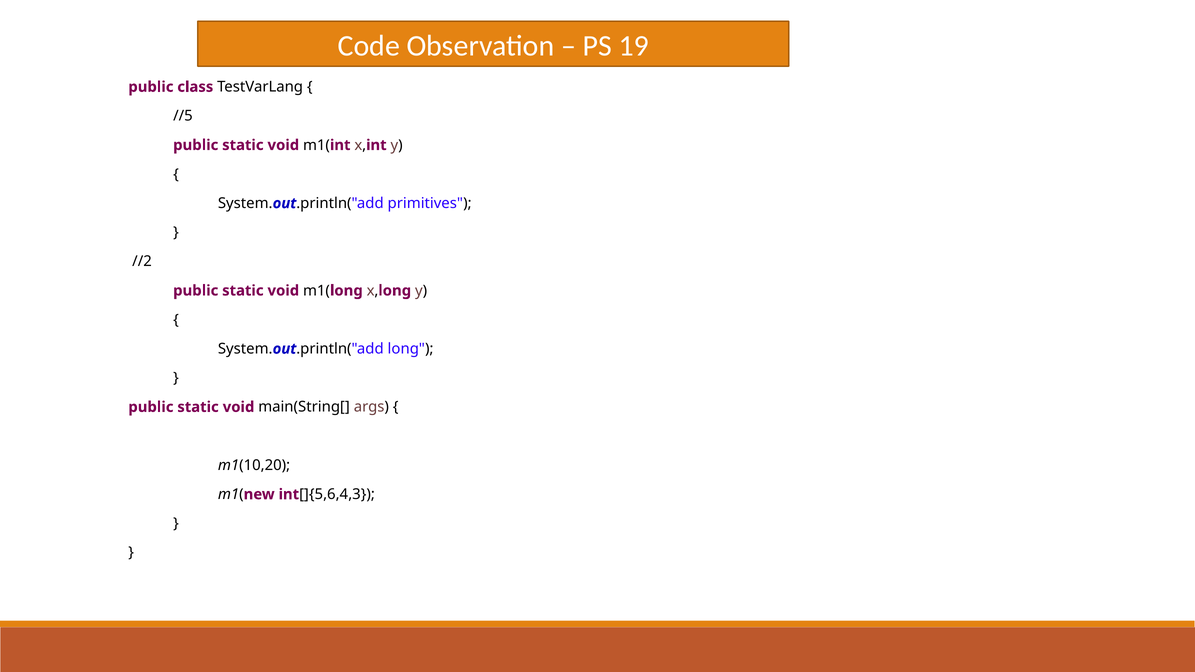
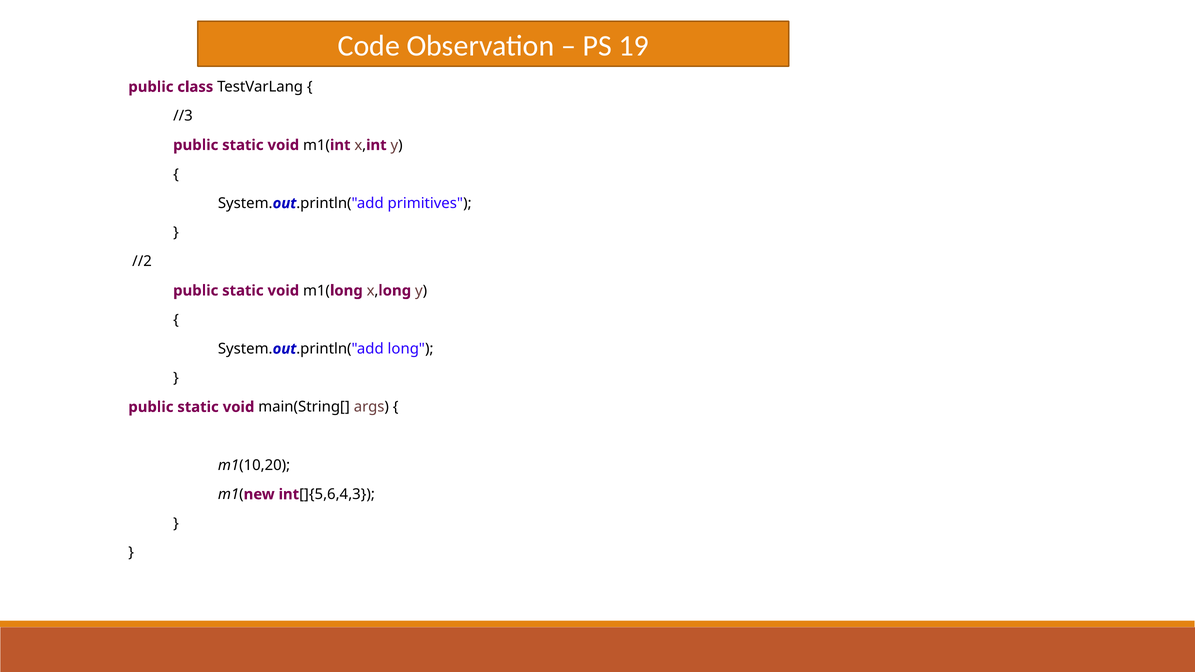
//5: //5 -> //3 (183, 116)
